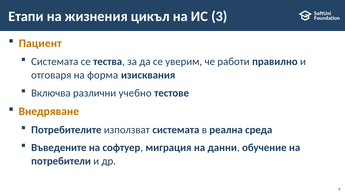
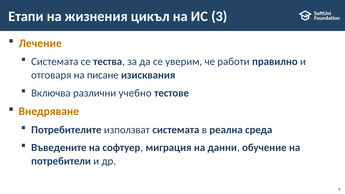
Пациент: Пациент -> Лечение (40, 43)
форма: форма -> писане (103, 75)
